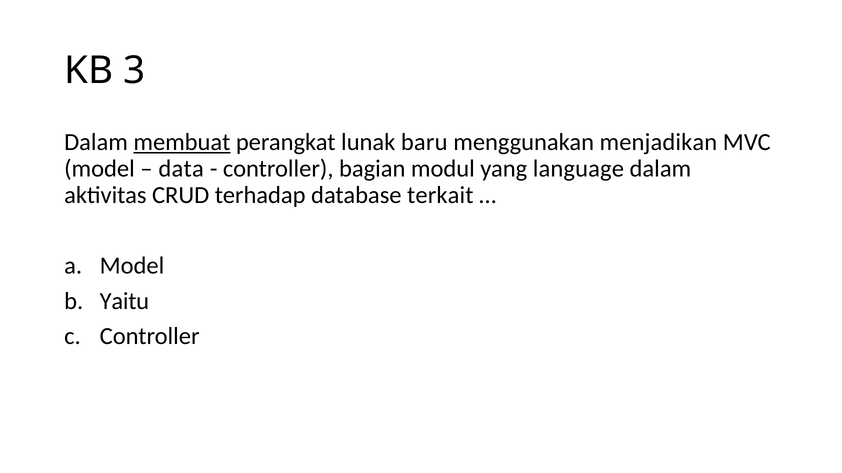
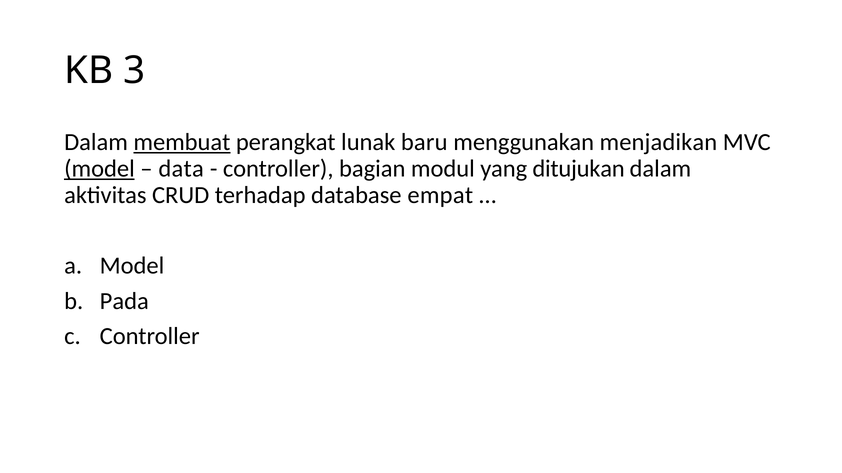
model underline: none -> present (99, 169)
language: language -> ditujukan (579, 169)
terkait: terkait -> empat (440, 195)
Yaitu: Yaitu -> Pada (124, 301)
